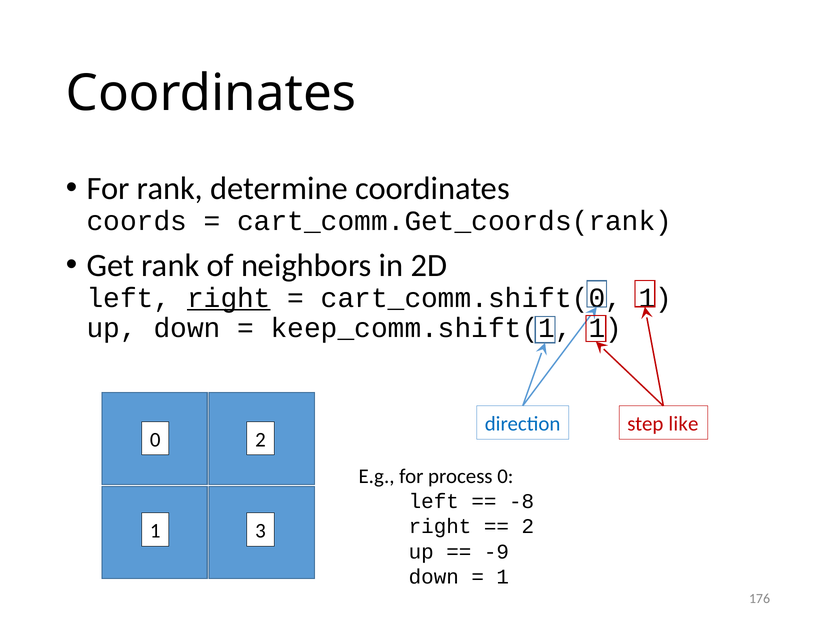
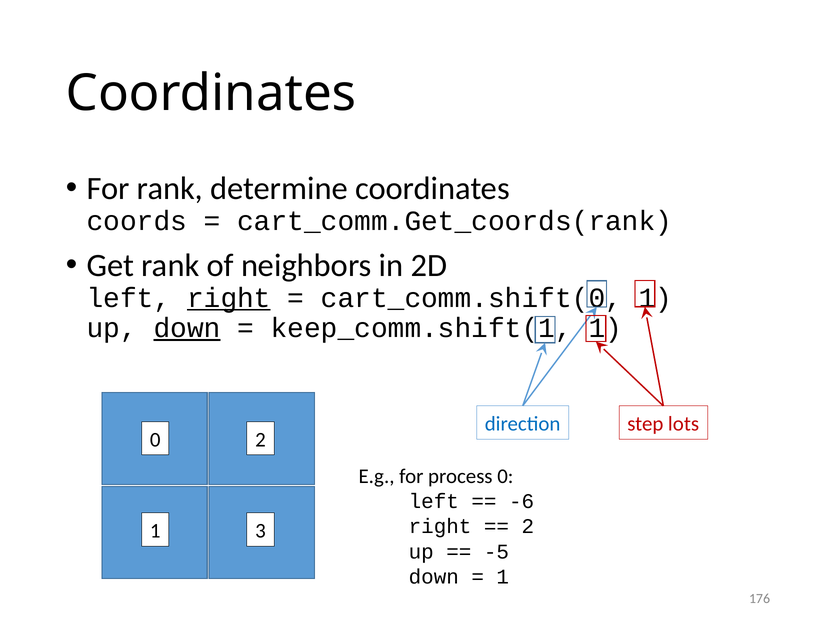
down underline: none -> present (187, 328)
like: like -> lots (684, 424)
-8: -8 -> -6 (522, 501)
-9: -9 -> -5 (496, 552)
